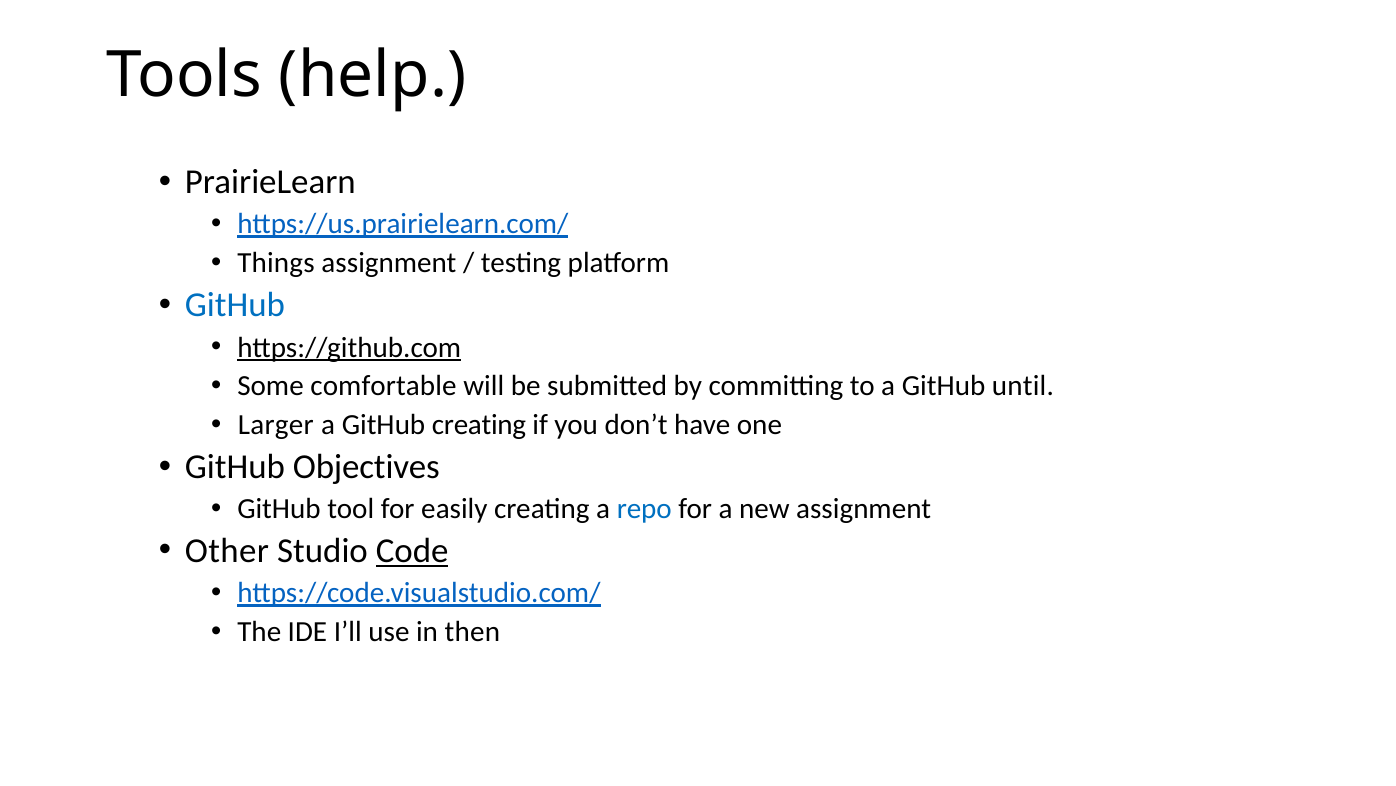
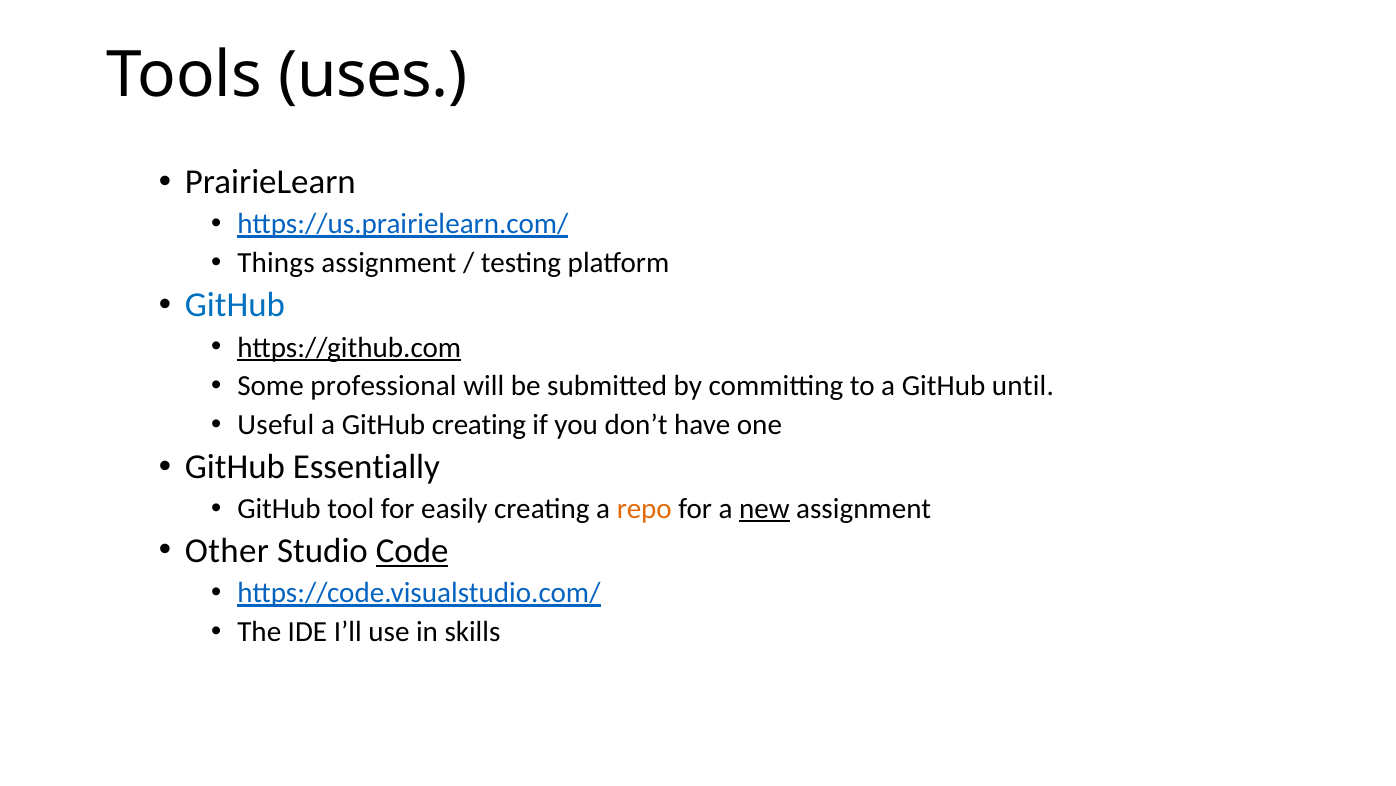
help: help -> uses (373, 75)
comfortable: comfortable -> professional (383, 386)
Larger: Larger -> Useful (276, 425)
Objectives: Objectives -> Essentially (366, 466)
repo colour: blue -> orange (644, 508)
new underline: none -> present (764, 508)
then: then -> skills (472, 631)
